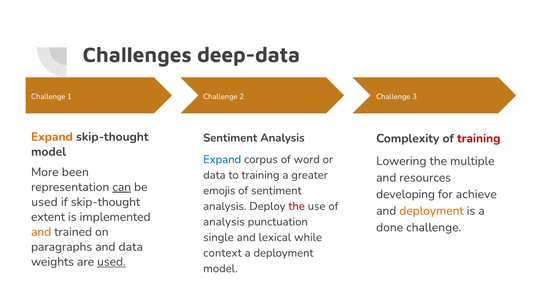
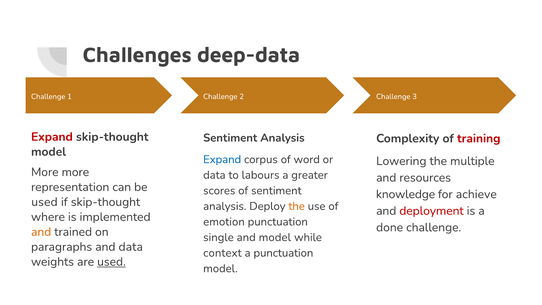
Expand colour: orange -> red (52, 137)
More been: been -> more (75, 172)
to training: training -> labours (261, 175)
can underline: present -> none (122, 187)
emojis: emojis -> scores (219, 190)
developing: developing -> knowledge (406, 194)
the colour: red -> orange (297, 206)
deployment colour: orange -> red (431, 211)
extent: extent -> where (48, 217)
analysis: analysis -> emotion (224, 222)
and lexical: lexical -> model (275, 237)
a deployment: deployment -> punctuation (283, 253)
